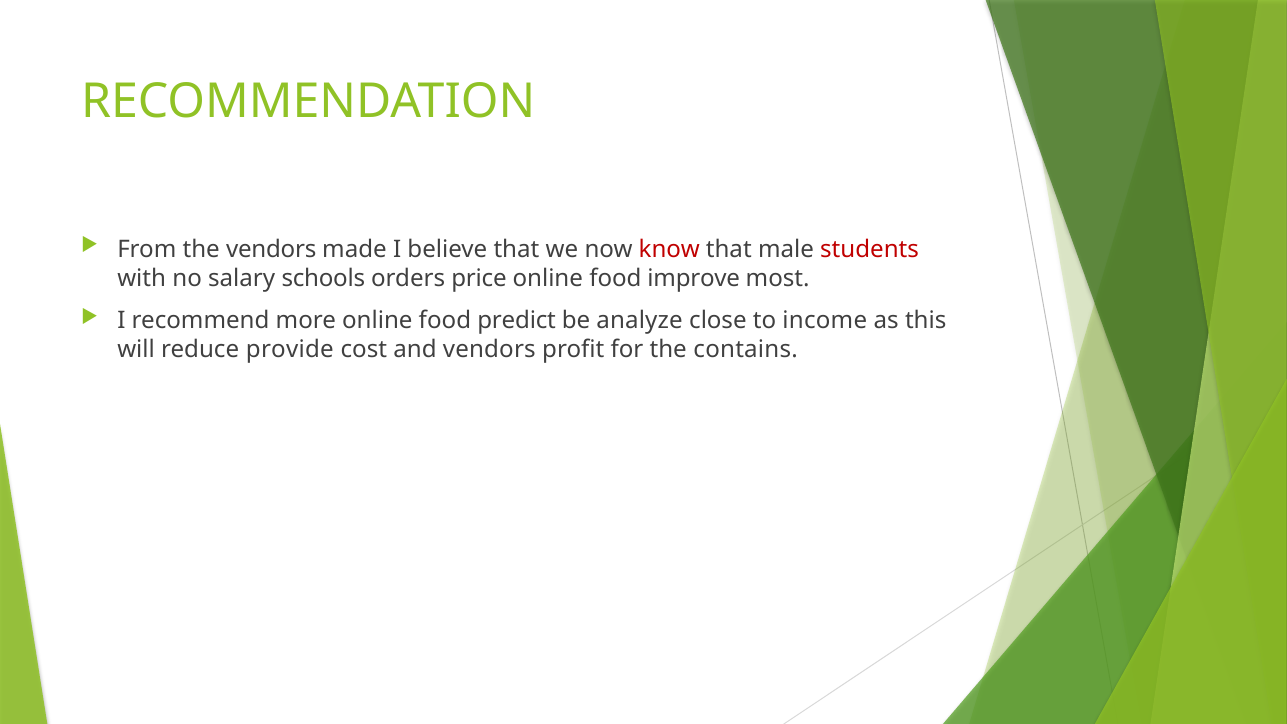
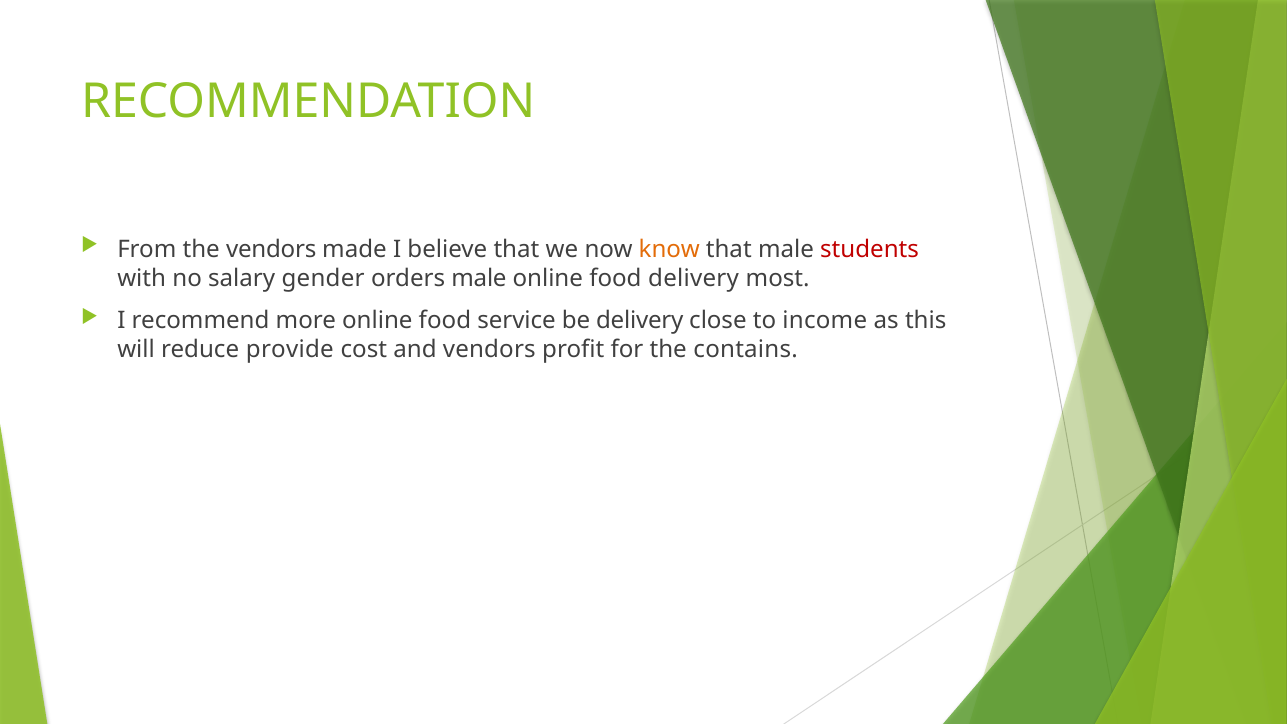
know colour: red -> orange (669, 249)
schools: schools -> gender (323, 278)
orders price: price -> male (479, 278)
food improve: improve -> delivery (694, 278)
predict: predict -> service (517, 320)
be analyze: analyze -> delivery (640, 320)
